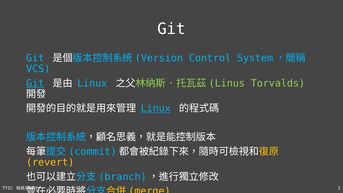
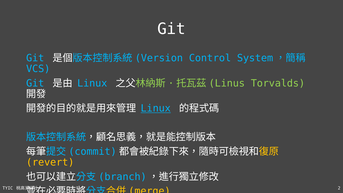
Git underline: present -> none (35, 83)
